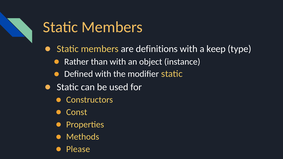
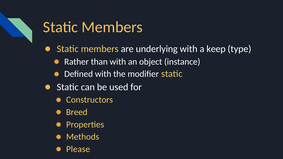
definitions: definitions -> underlying (157, 49)
Const: Const -> Breed (77, 112)
